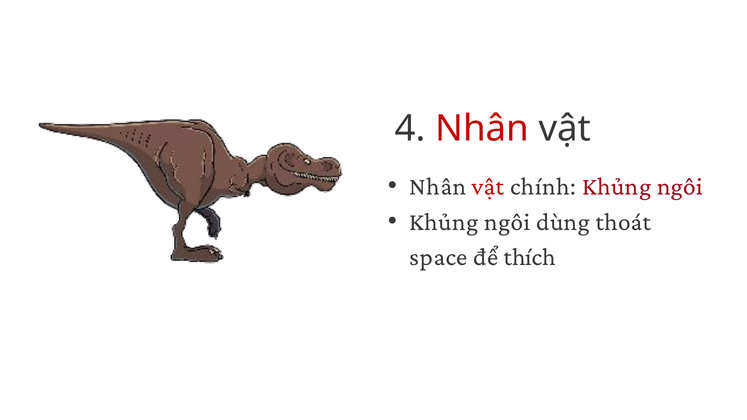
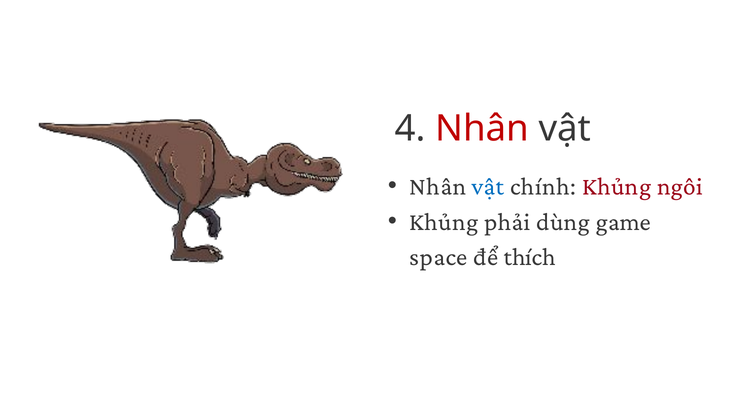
vật colour: red -> blue (488, 186)
ngôi: ngôi -> phải (507, 222)
thoát: thoát -> game (623, 222)
